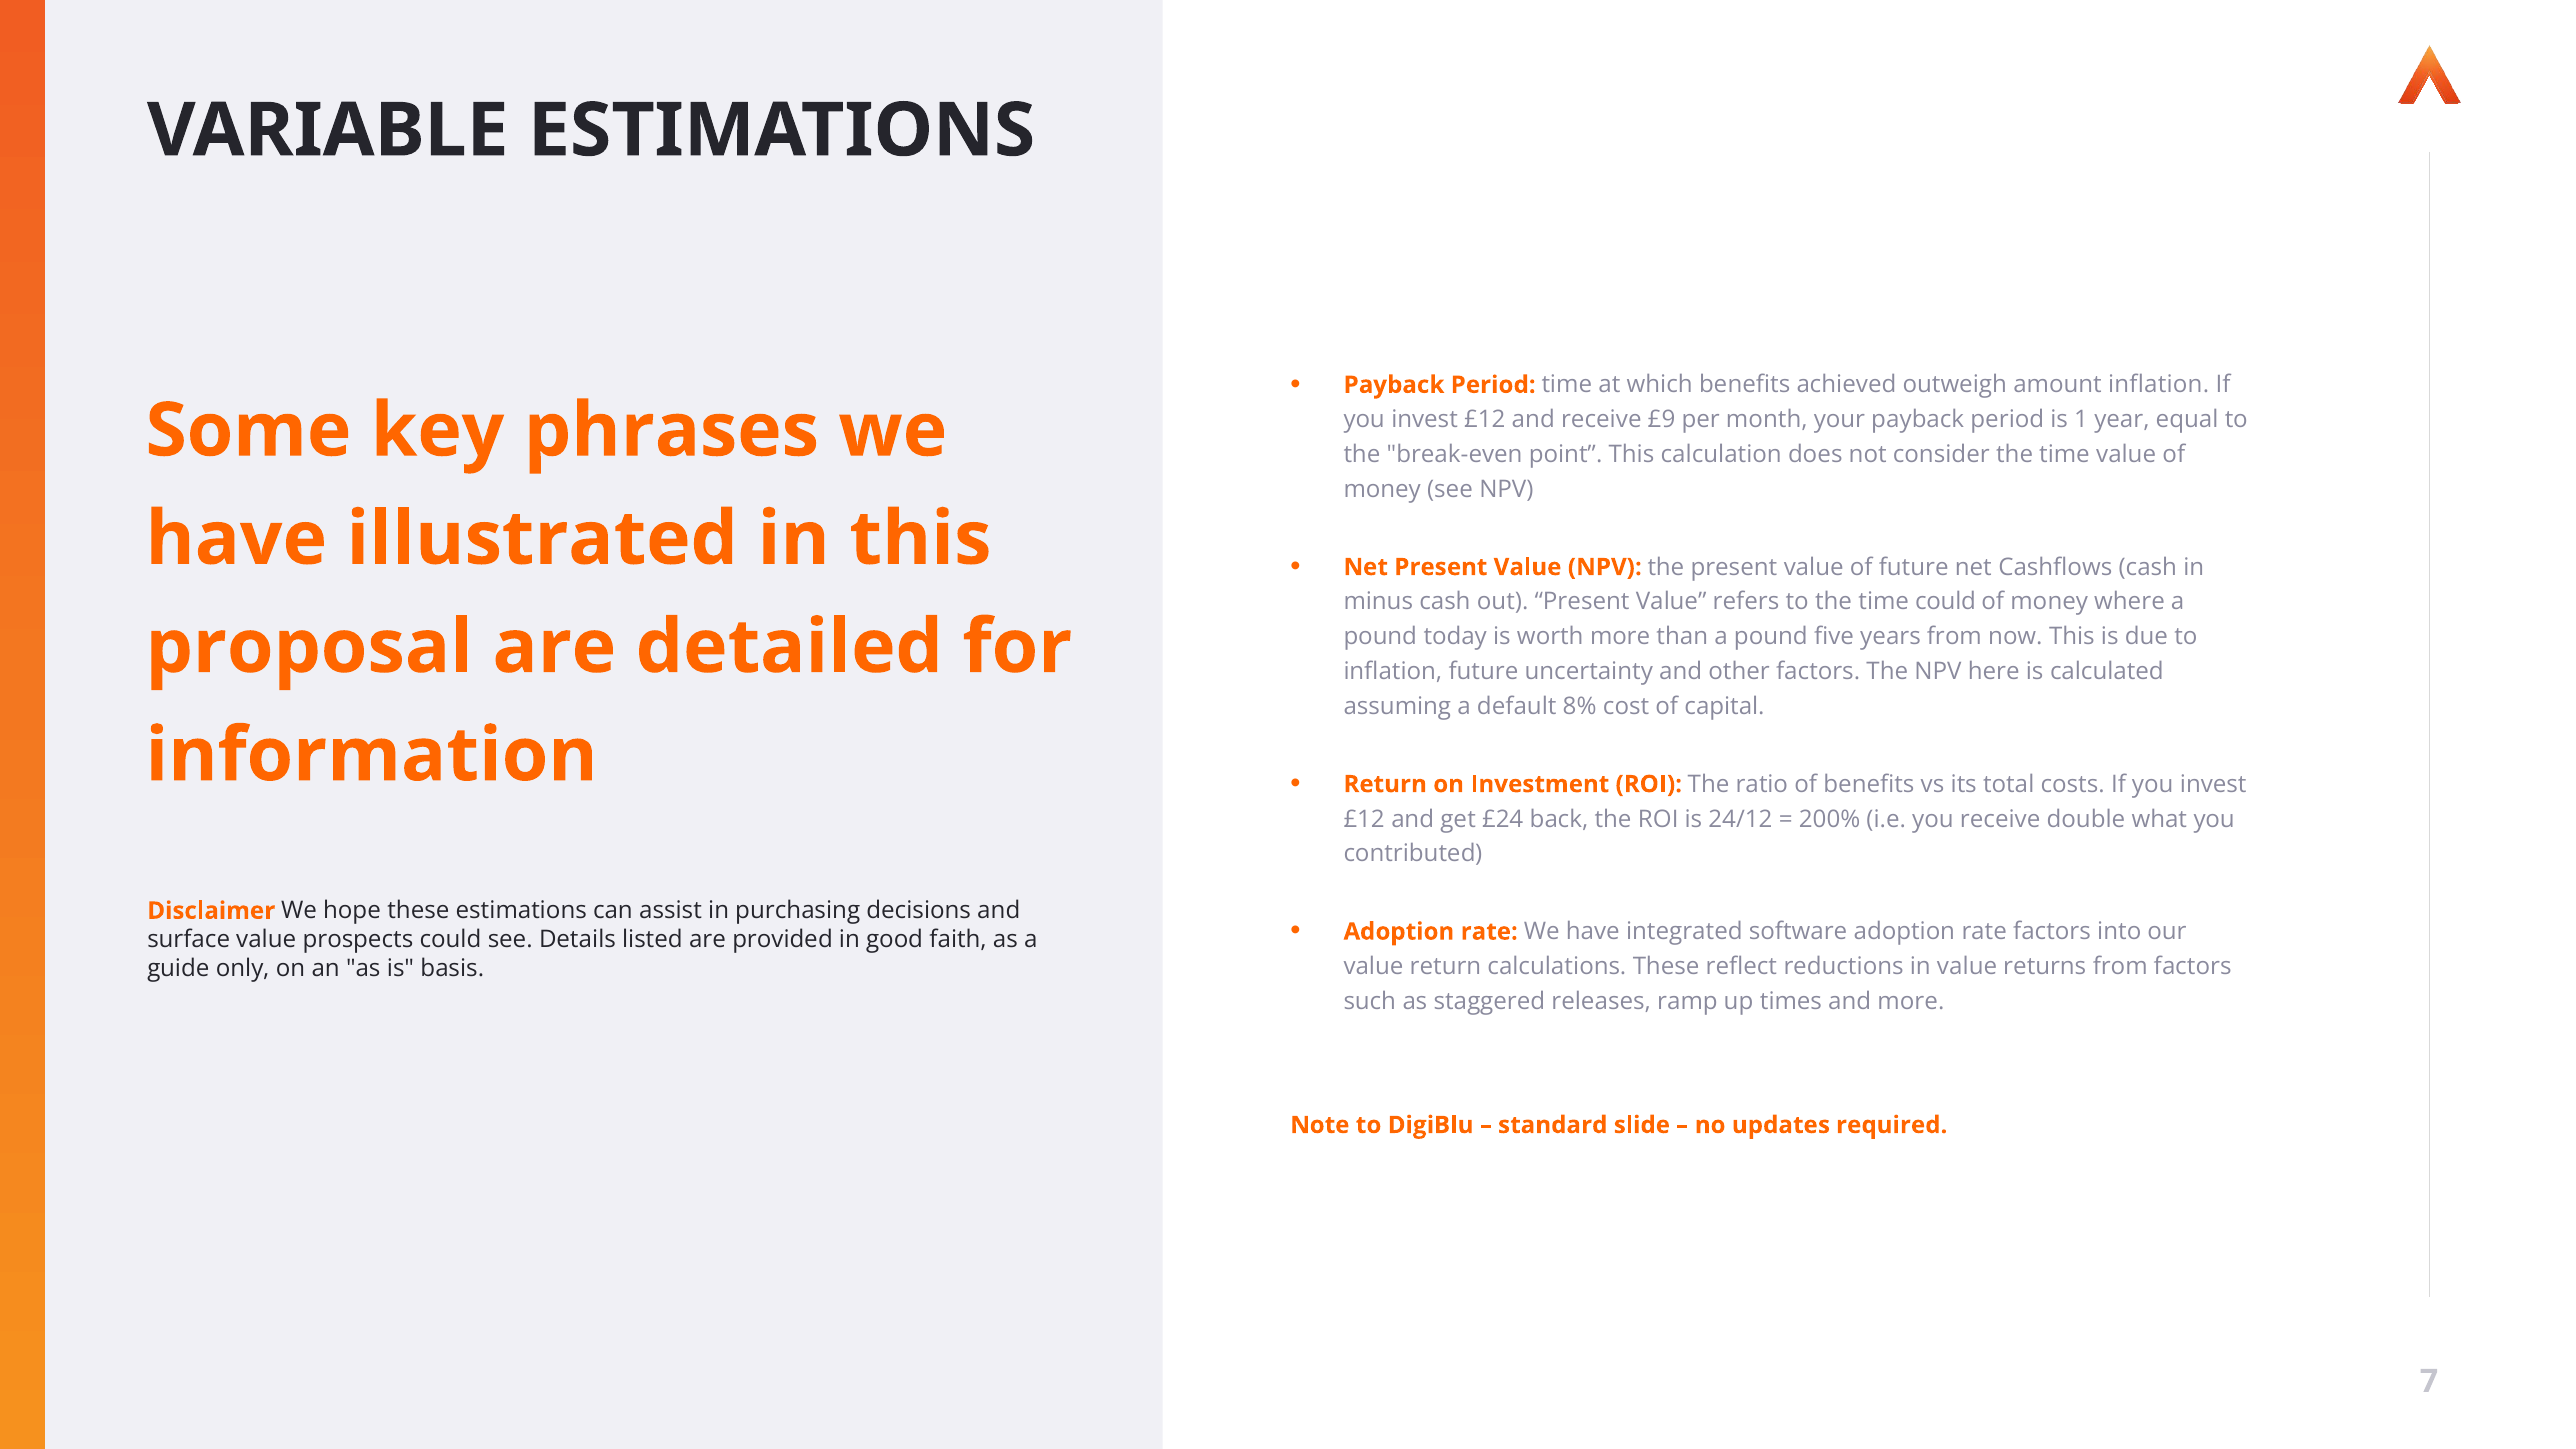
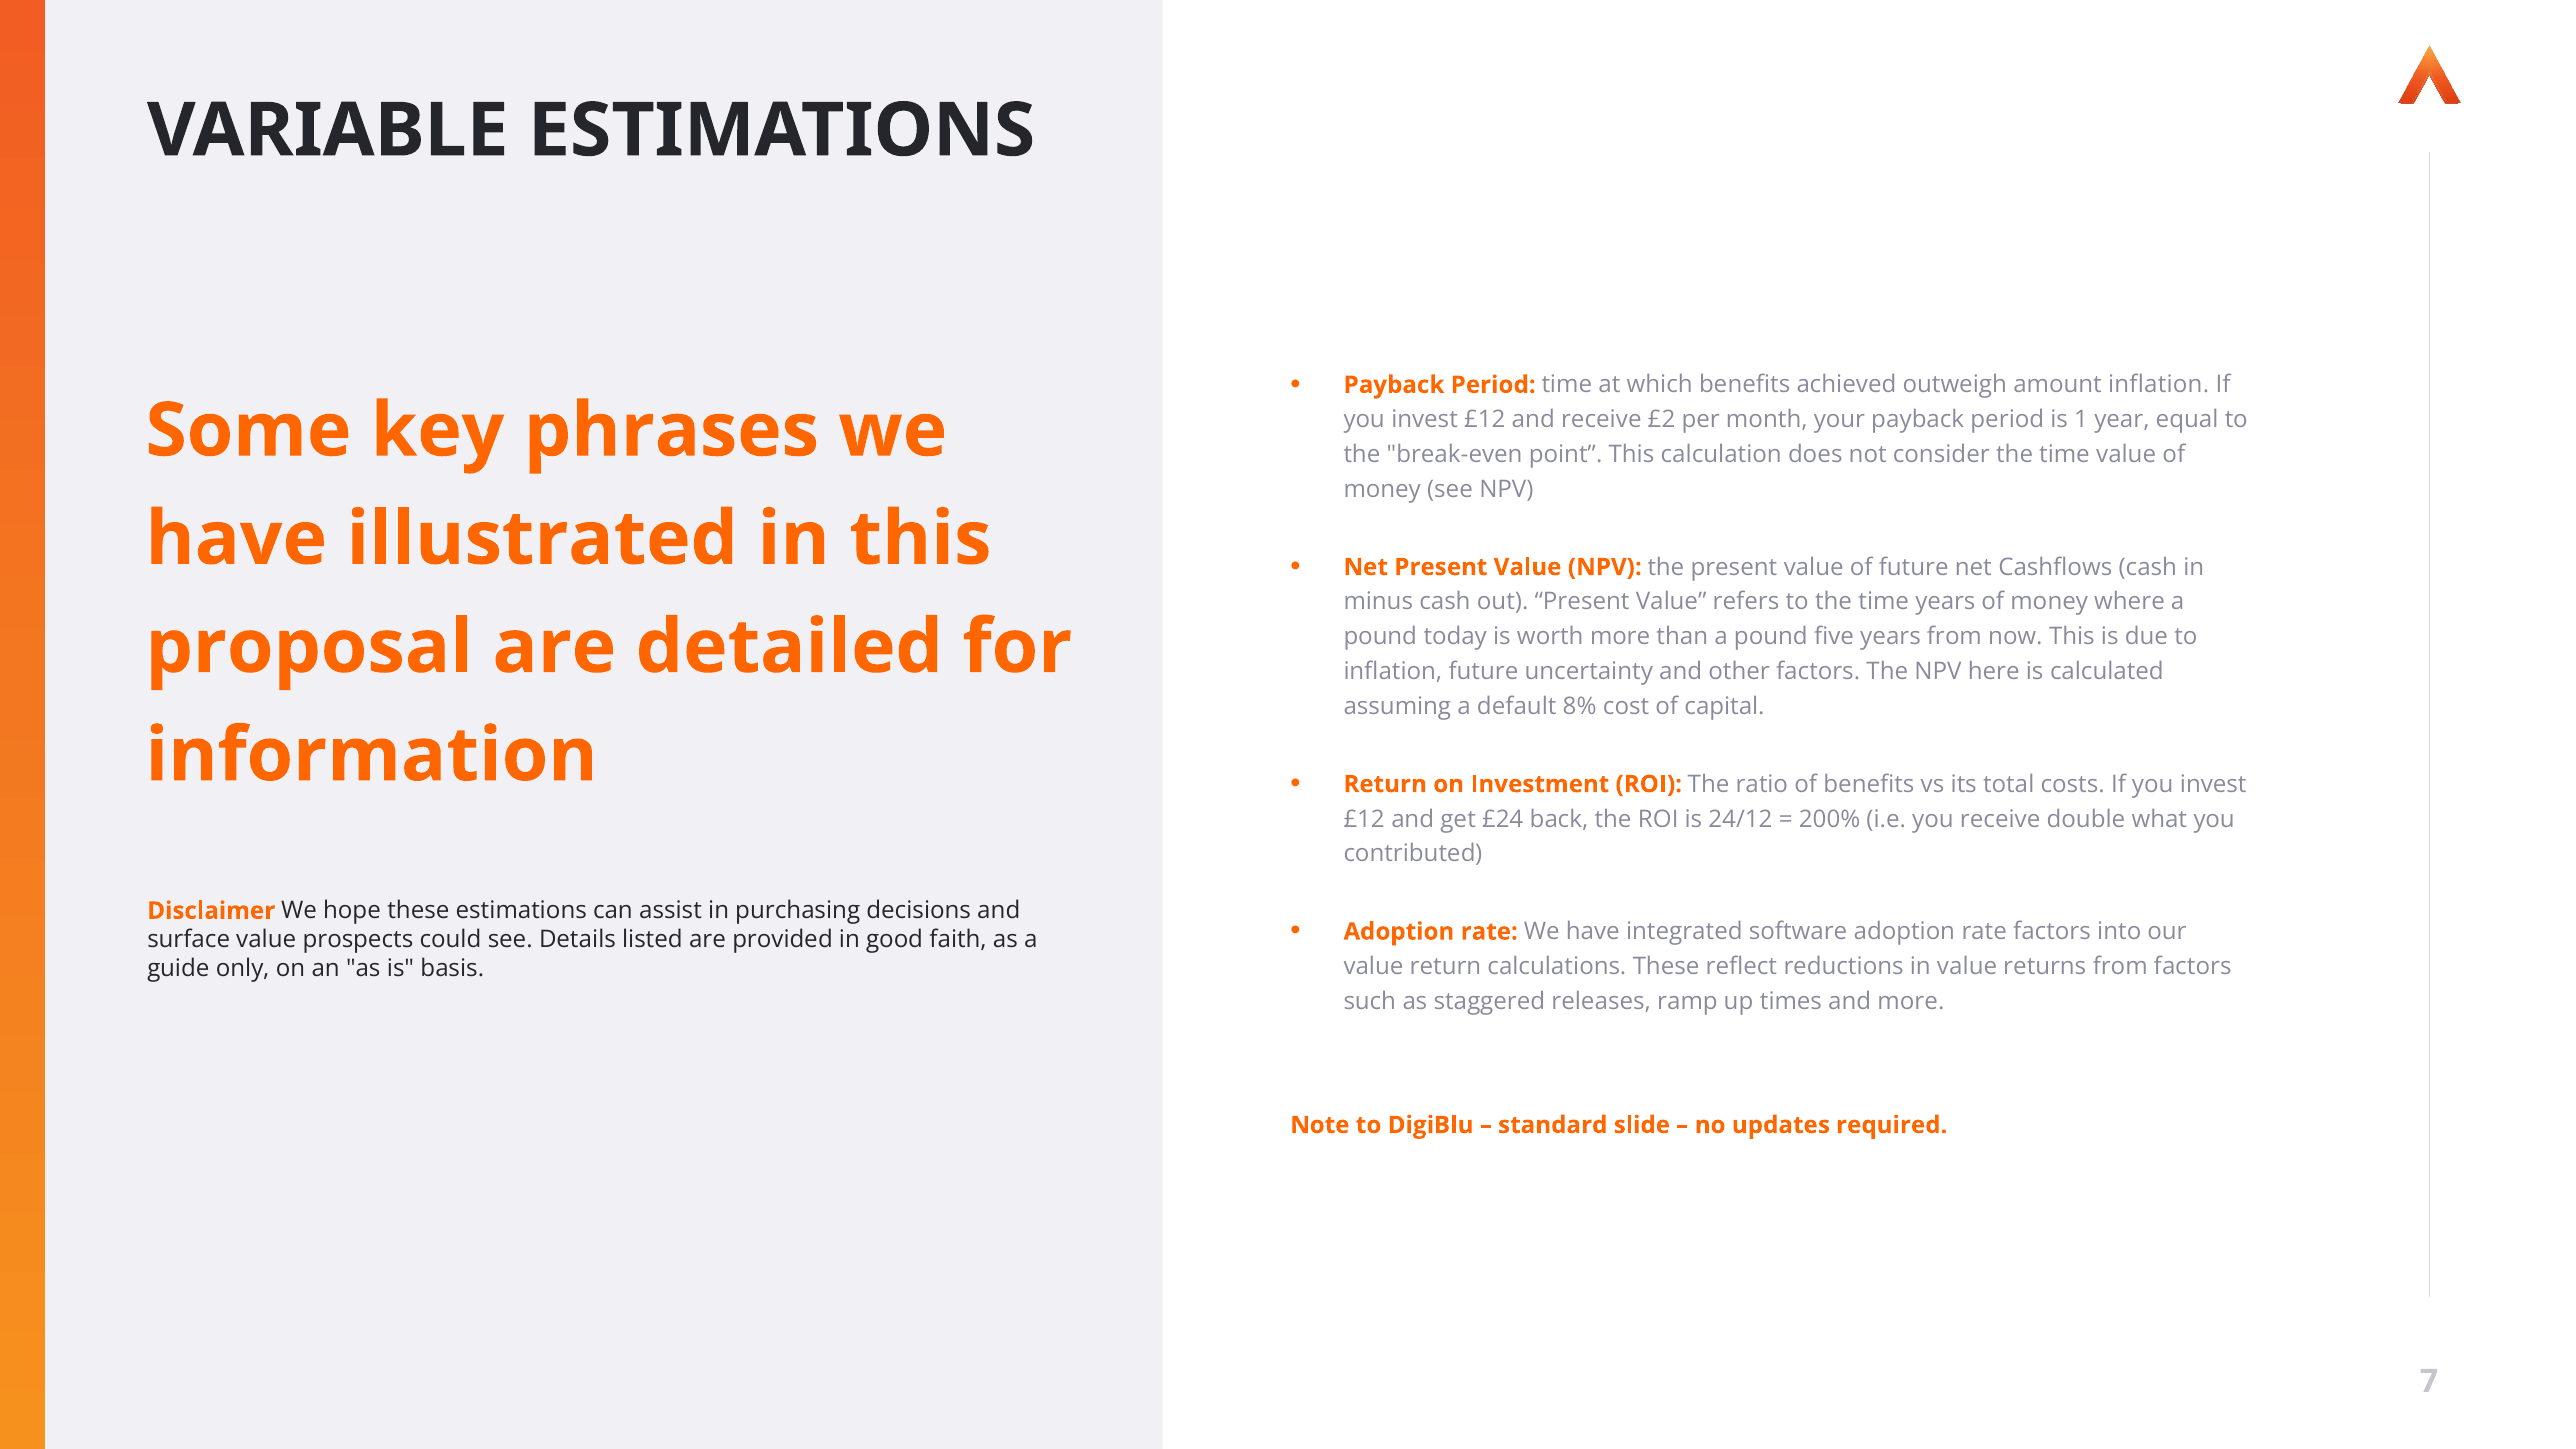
£9: £9 -> £2 (1662, 420)
time could: could -> years (1945, 602)
